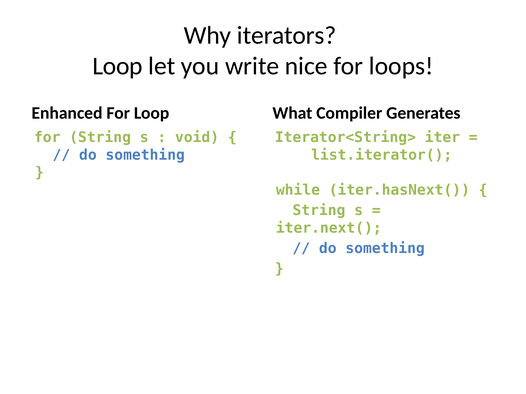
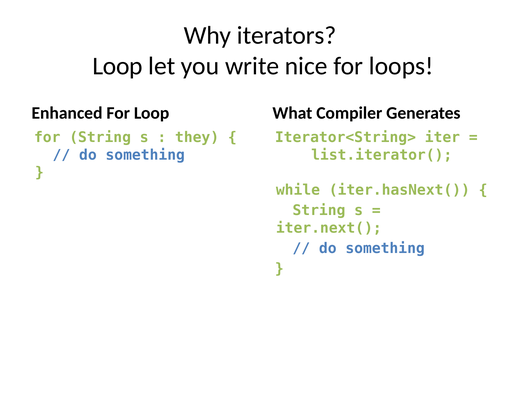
void: void -> they (197, 138)
